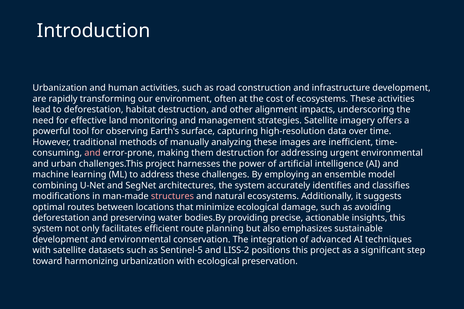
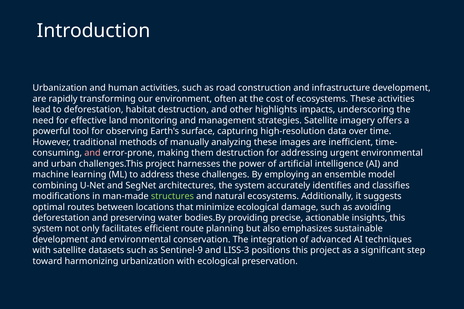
alignment: alignment -> highlights (276, 110)
structures colour: pink -> light green (172, 196)
Sentinel-5: Sentinel-5 -> Sentinel-9 (182, 251)
LISS-2: LISS-2 -> LISS-3 (236, 251)
